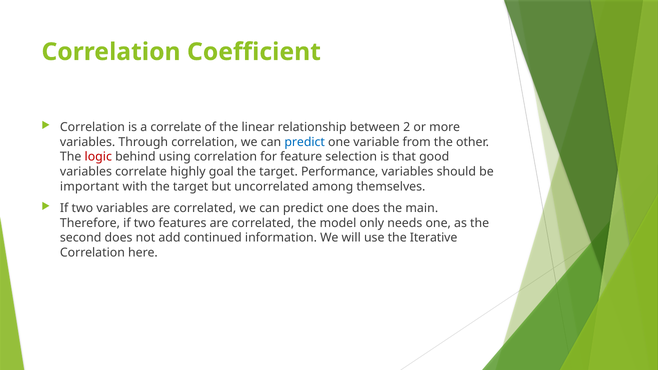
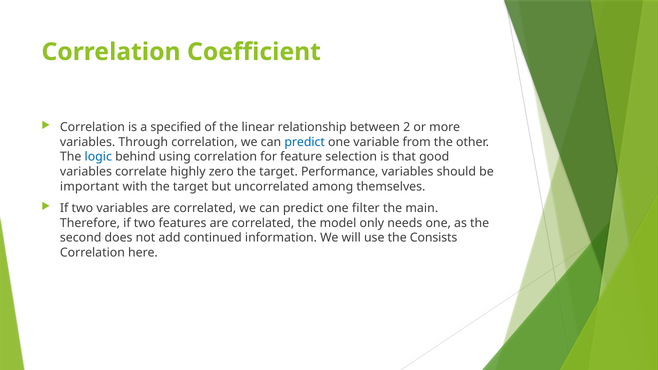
a correlate: correlate -> specified (176, 127)
logic colour: red -> blue (98, 157)
goal: goal -> zero (221, 172)
one does: does -> filter (366, 208)
Iterative: Iterative -> Consists (434, 238)
